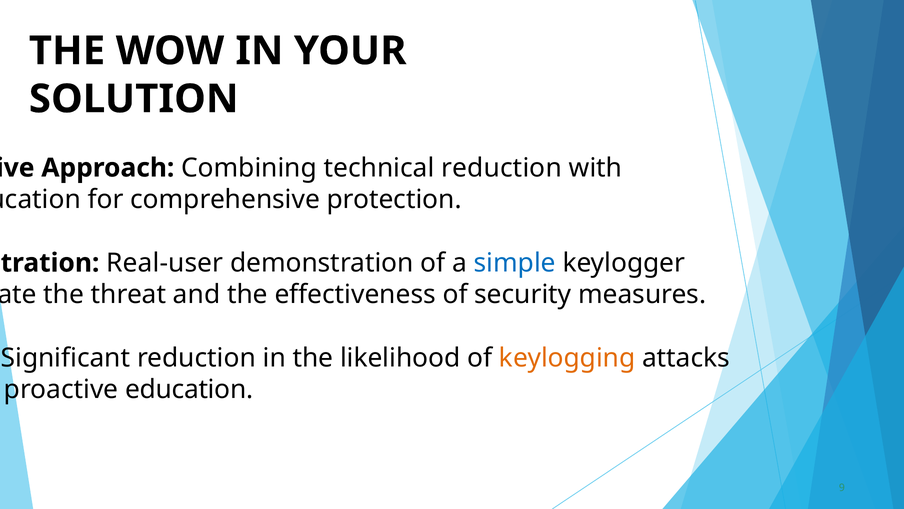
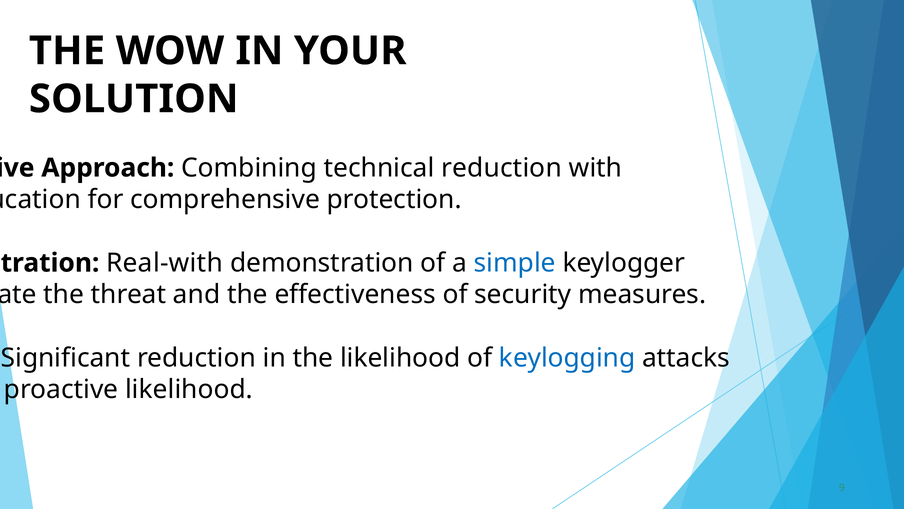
Real-user: Real-user -> Real-with (165, 263)
keylogging colour: orange -> blue (567, 358)
proactive education: education -> likelihood (189, 389)
